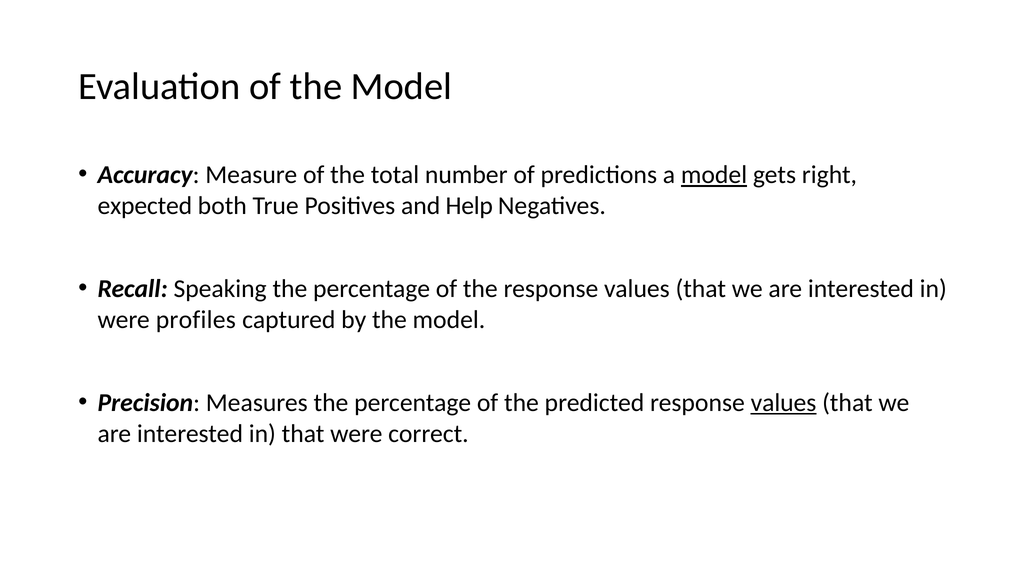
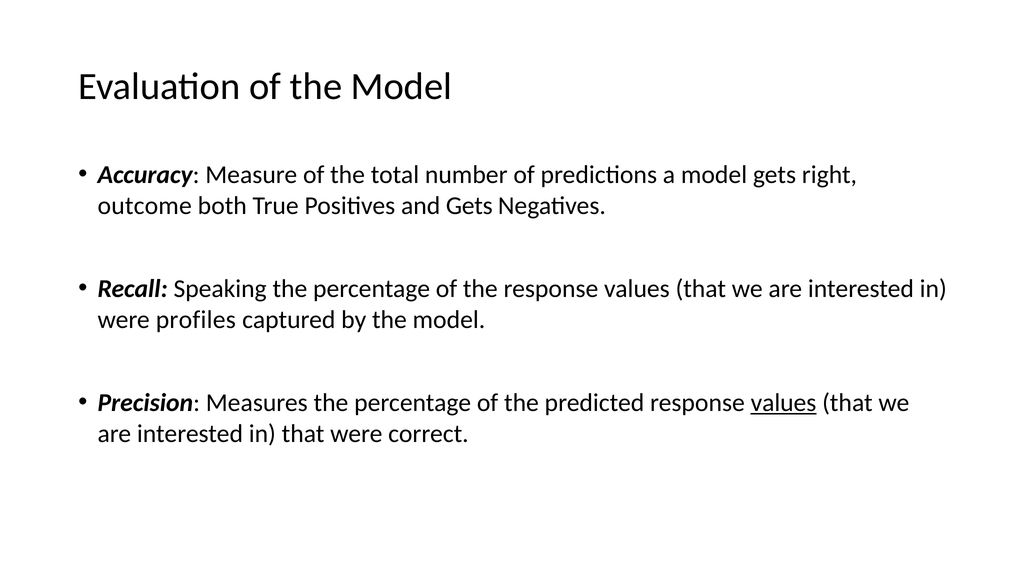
model underline: present -> none (714, 175)
expected: expected -> outcome (145, 206)
and Help: Help -> Gets (469, 206)
